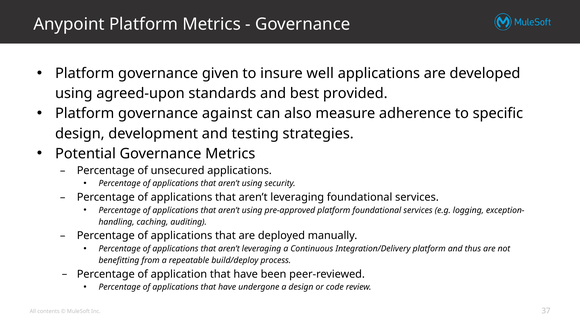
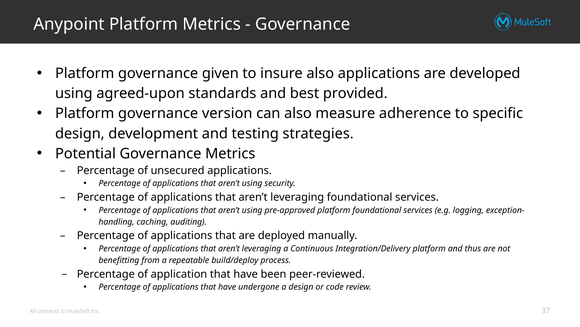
insure well: well -> also (320, 73)
against: against -> version (227, 113)
